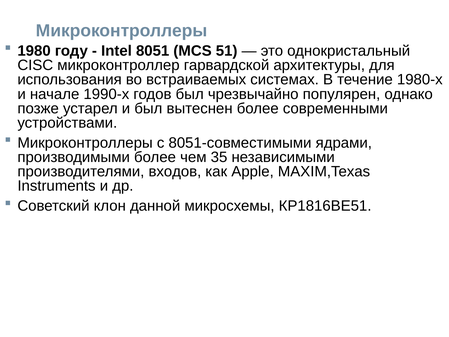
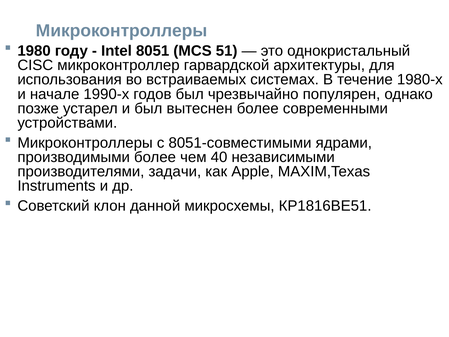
35: 35 -> 40 (219, 157)
входов: входов -> задачи (175, 171)
